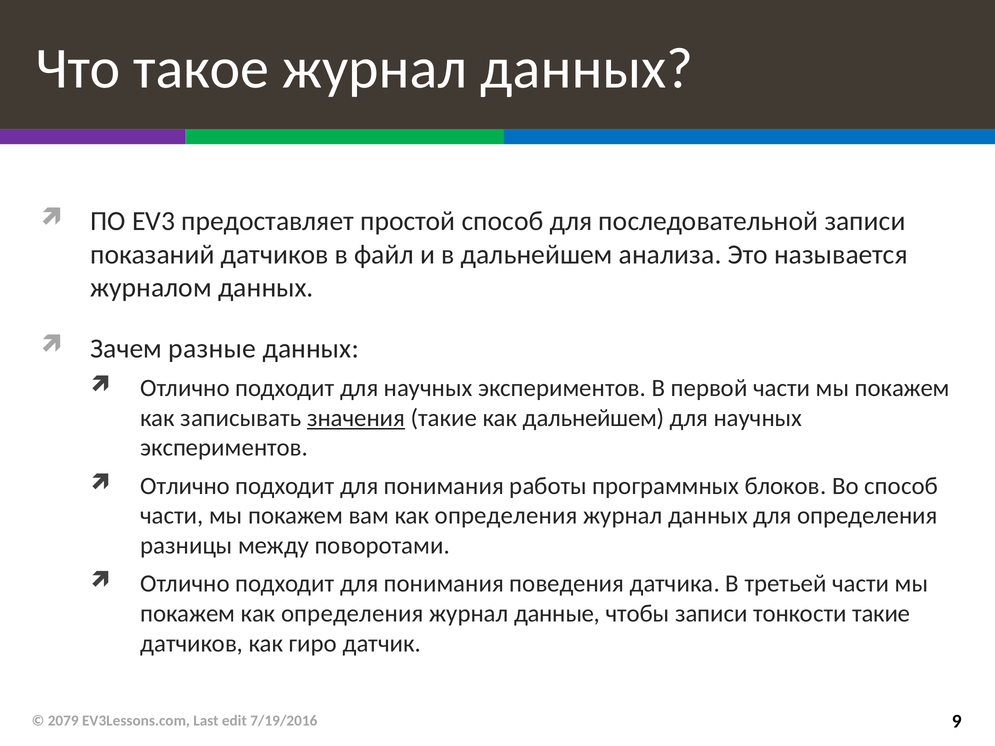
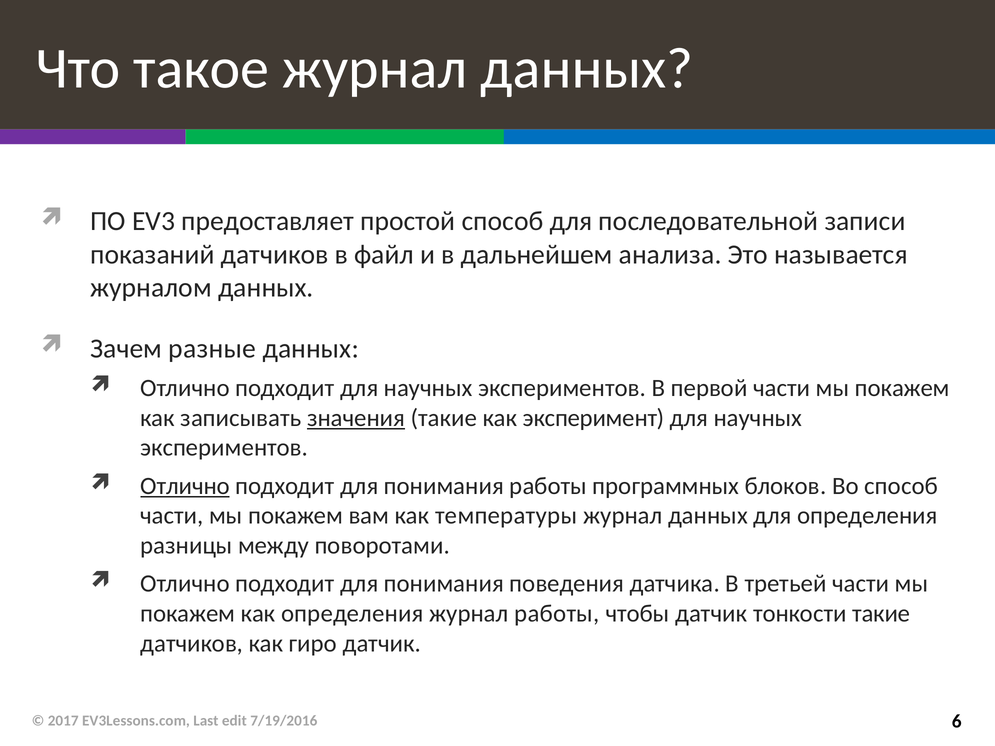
как дальнейшем: дальнейшем -> эксперимент (594, 418)
Отлично underline: none -> present (185, 486)
вам как определения: определения -> температуры (506, 516)
журнал данные: данные -> работы (557, 614)
чтобы записи: записи -> датчик (711, 614)
2079: 2079 -> 2017 (63, 721)
9: 9 -> 6 (957, 721)
